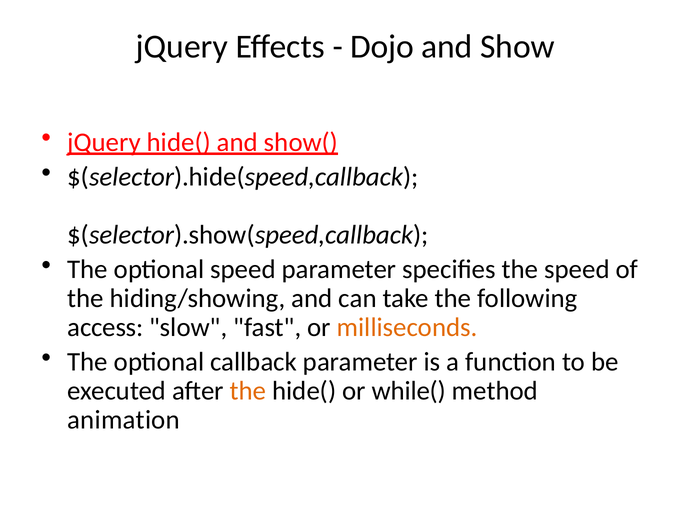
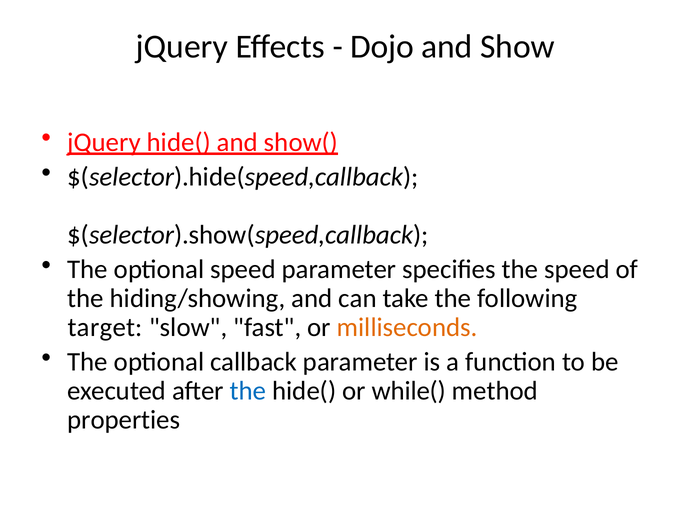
access: access -> target (105, 328)
the colour: orange -> blue (248, 391)
animation: animation -> properties (124, 420)
